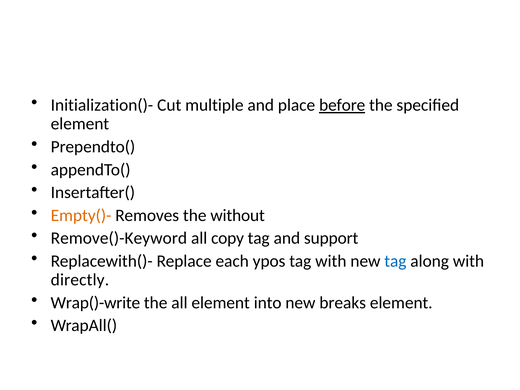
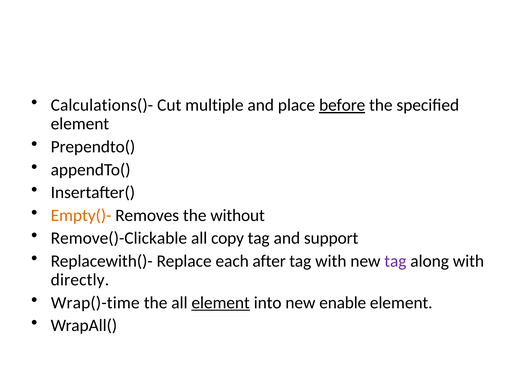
Initialization()-: Initialization()- -> Calculations()- (102, 105)
Remove()-Keyword: Remove()-Keyword -> Remove()-Clickable (119, 238)
ypos: ypos -> after (269, 261)
tag colour: blue -> purple (395, 261)
Wrap()-write: Wrap()-write -> Wrap()-time (95, 303)
element underline: none -> present (221, 303)
breaks: breaks -> enable (343, 303)
